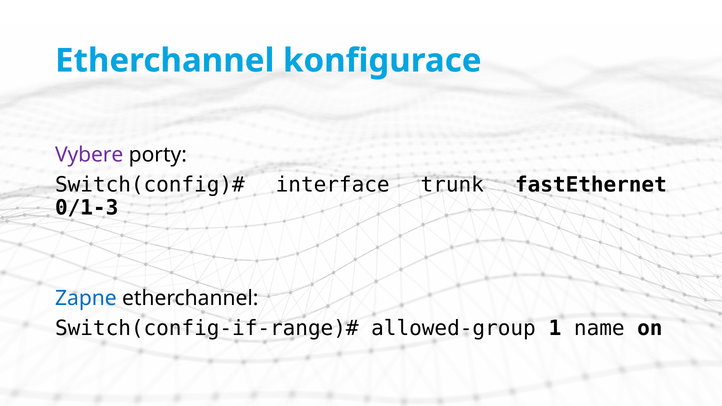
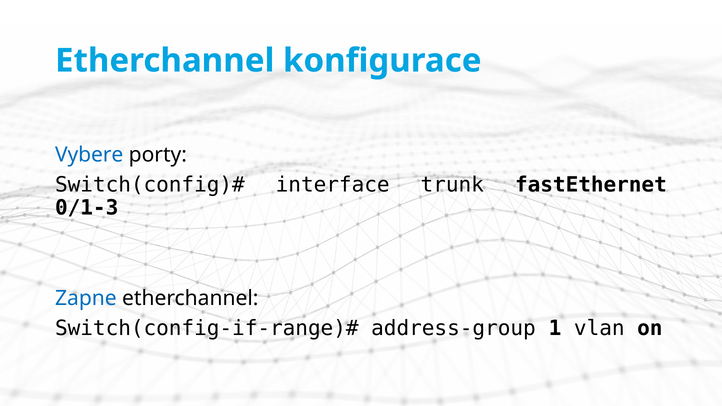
Vybere colour: purple -> blue (89, 155)
allowed-group: allowed-group -> address-group (453, 329)
name: name -> vlan (599, 329)
